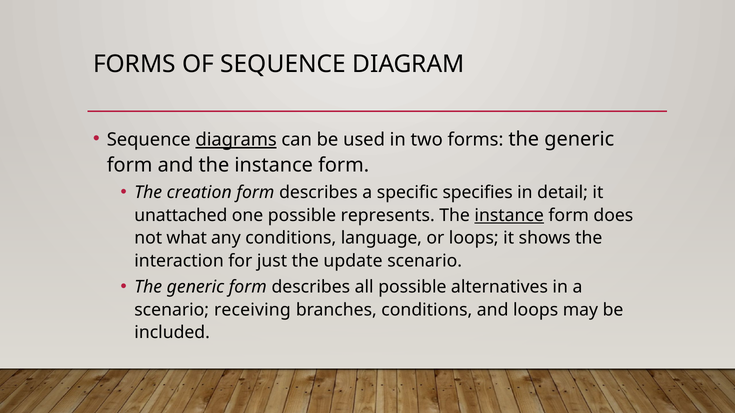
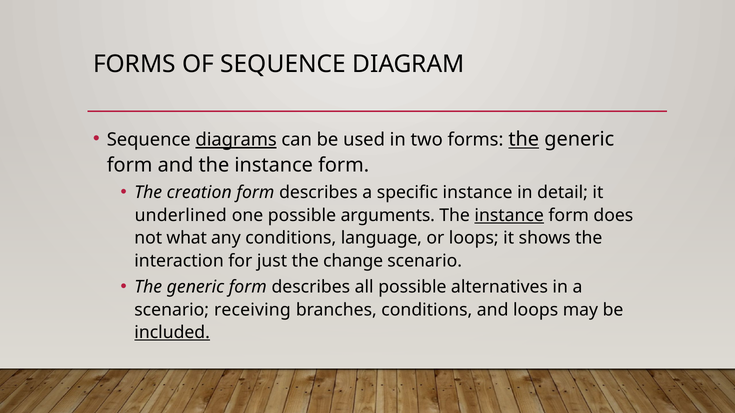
the underline: none -> present (524, 140)
specific specifies: specifies -> instance (478, 193)
unattached: unattached -> underlined (181, 216)
represents: represents -> arguments (388, 216)
update: update -> change (353, 261)
included underline: none -> present (172, 333)
